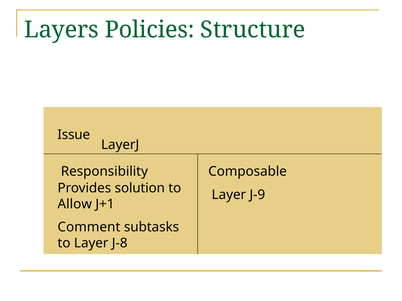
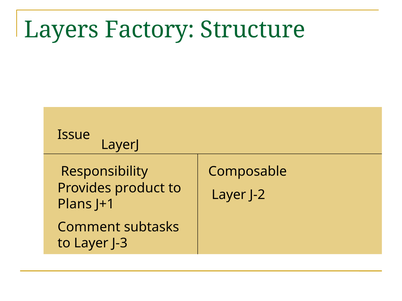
Policies: Policies -> Factory (150, 30)
solution: solution -> product (140, 189)
J-9: J-9 -> J-2 (257, 195)
Allow: Allow -> Plans (75, 205)
J-8: J-8 -> J-3 (120, 243)
